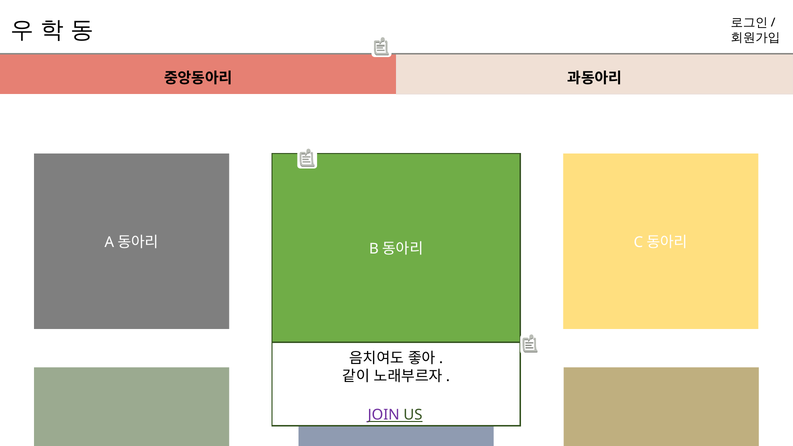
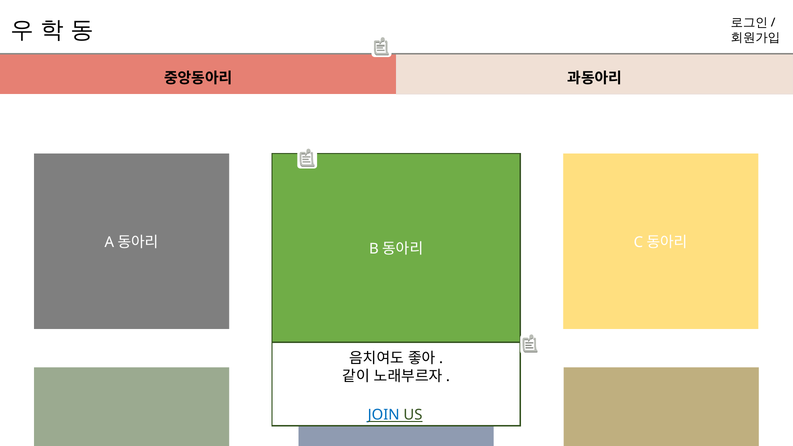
JOIN colour: purple -> blue (384, 415)
